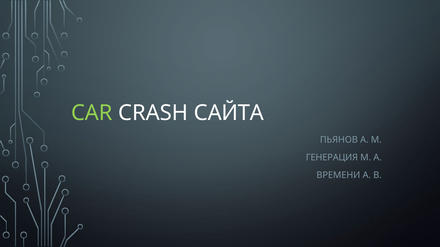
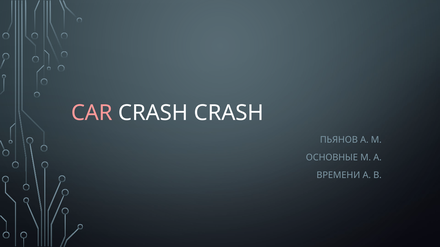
CAR colour: light green -> pink (92, 113)
CRASH САЙТА: САЙТА -> CRASH (229, 113)
ГЕНЕРАЦИЯ: ГЕНЕРАЦИЯ -> ОСНОВНЫЕ (332, 158)
